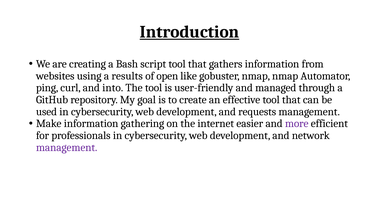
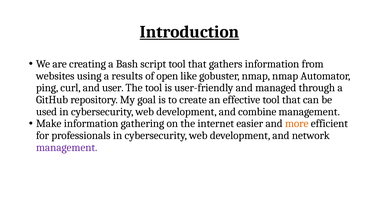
into: into -> user (113, 88)
requests: requests -> combine (257, 112)
more colour: purple -> orange (297, 124)
